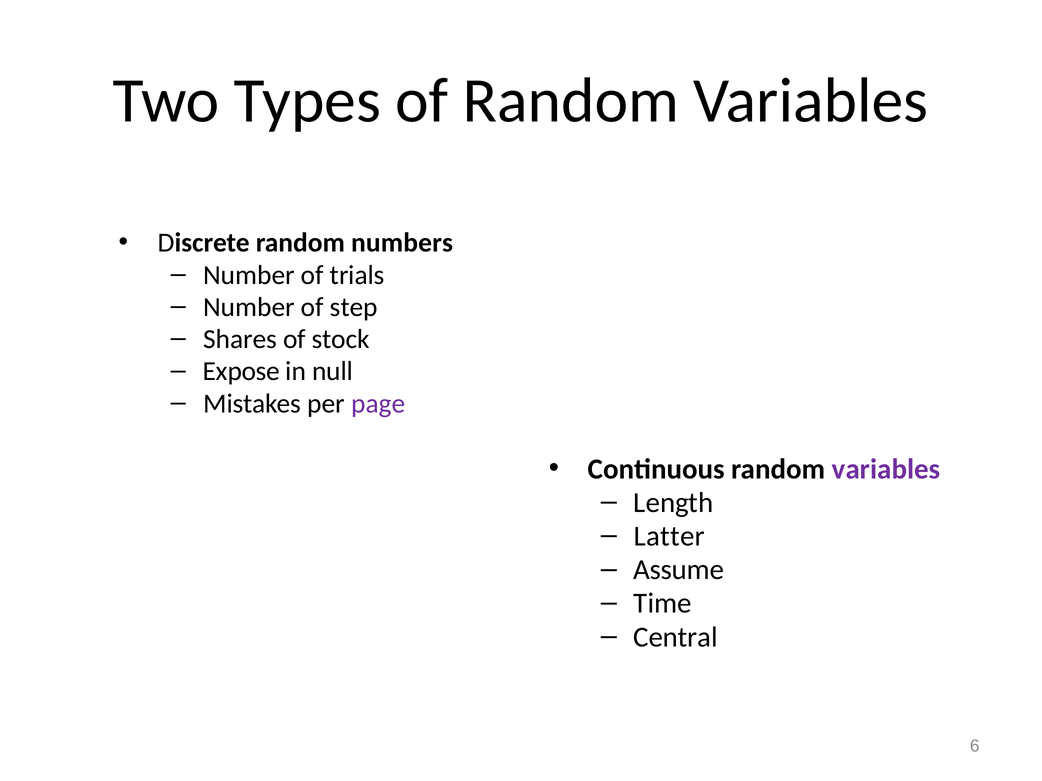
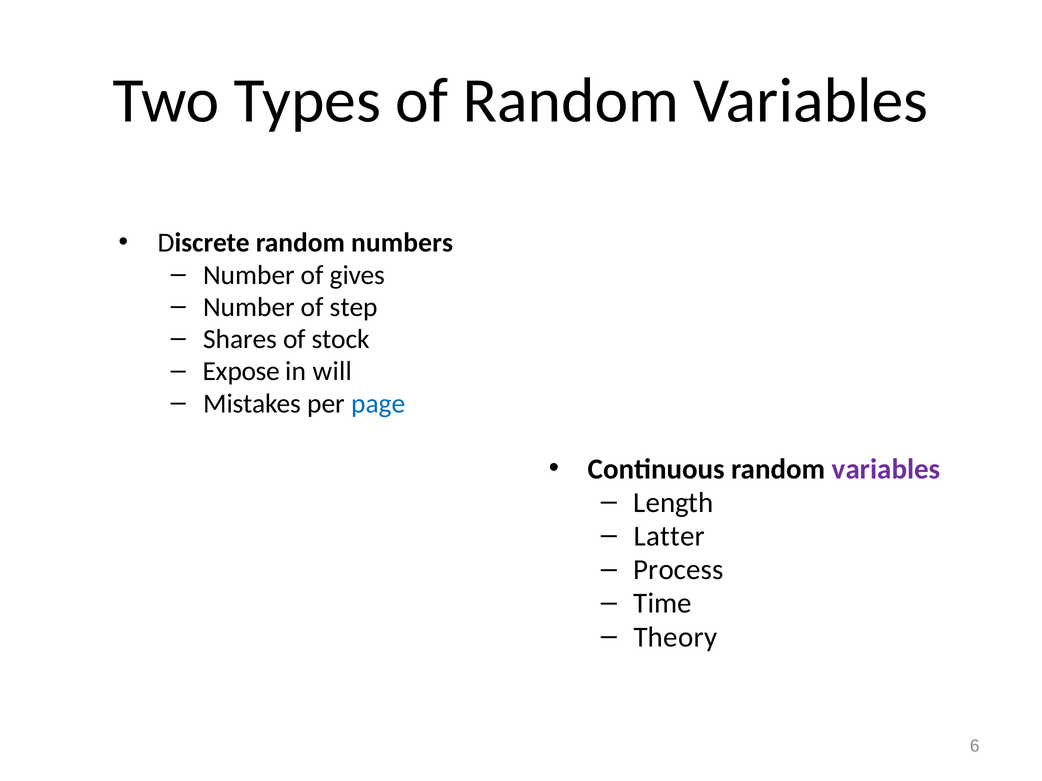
trials: trials -> gives (357, 275)
null: null -> will (332, 372)
page colour: purple -> blue (378, 404)
Assume: Assume -> Process (678, 570)
Central: Central -> Theory (675, 637)
